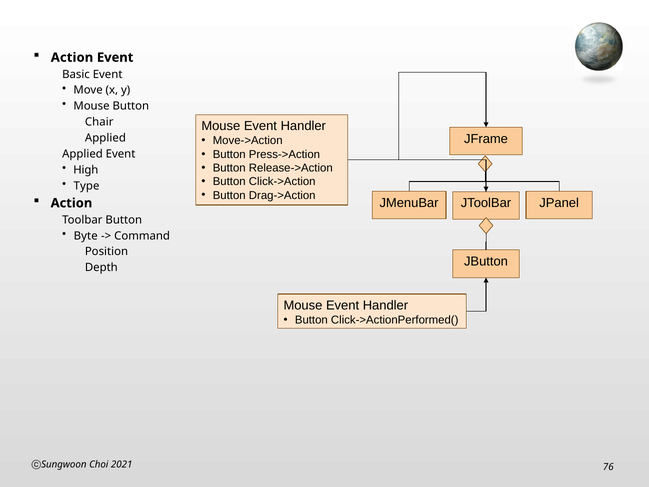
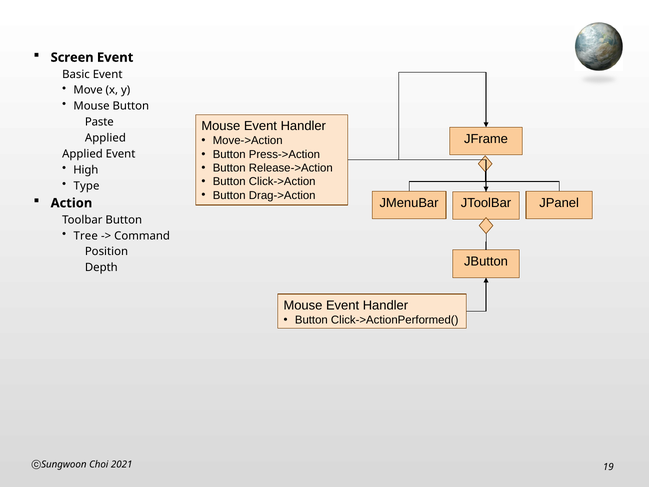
Action: Action -> Screen (72, 57)
Chair: Chair -> Paste (99, 122)
Byte: Byte -> Tree (86, 236)
76: 76 -> 19 (608, 467)
